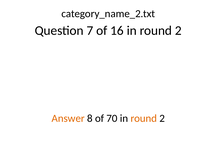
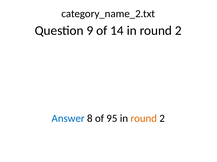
7: 7 -> 9 (90, 31)
16: 16 -> 14 (117, 31)
Answer colour: orange -> blue (68, 119)
70: 70 -> 95 (112, 119)
